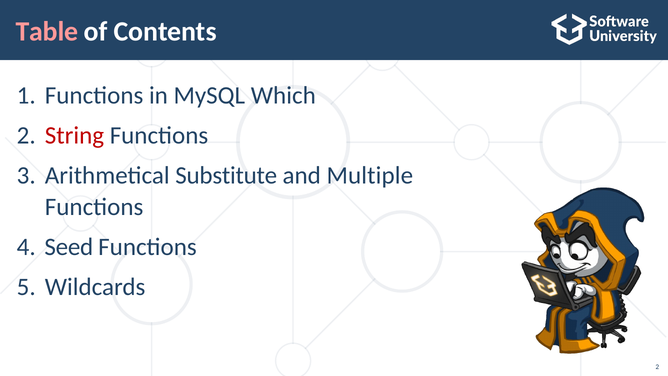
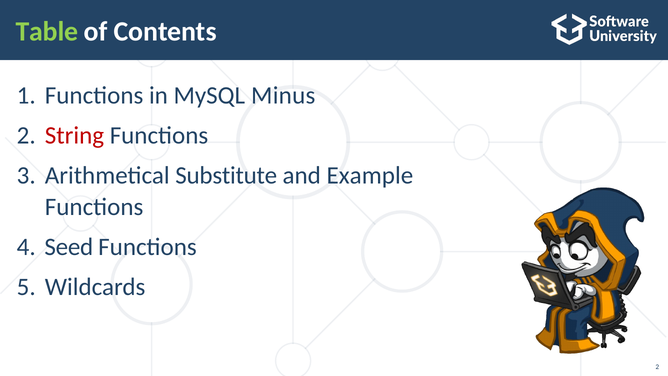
Table colour: pink -> light green (47, 32)
Which: Which -> Minus (283, 95)
Multiple: Multiple -> Example (370, 175)
